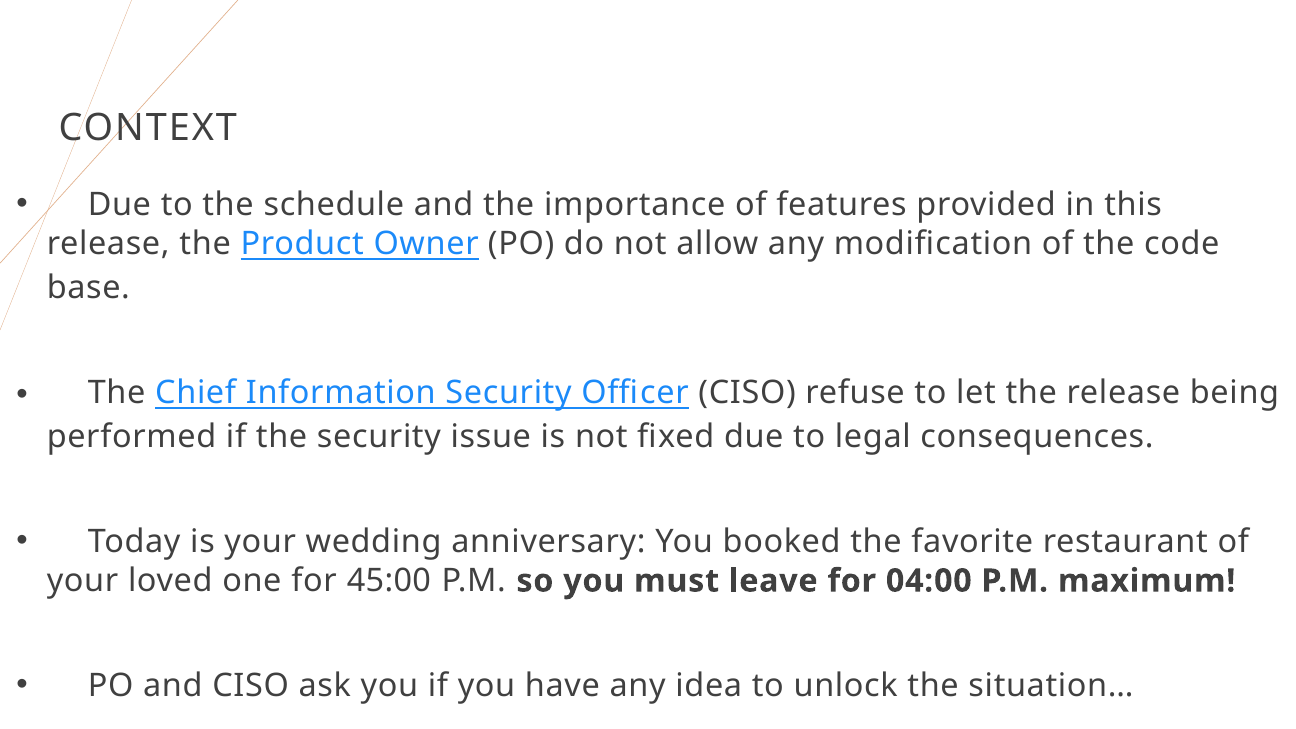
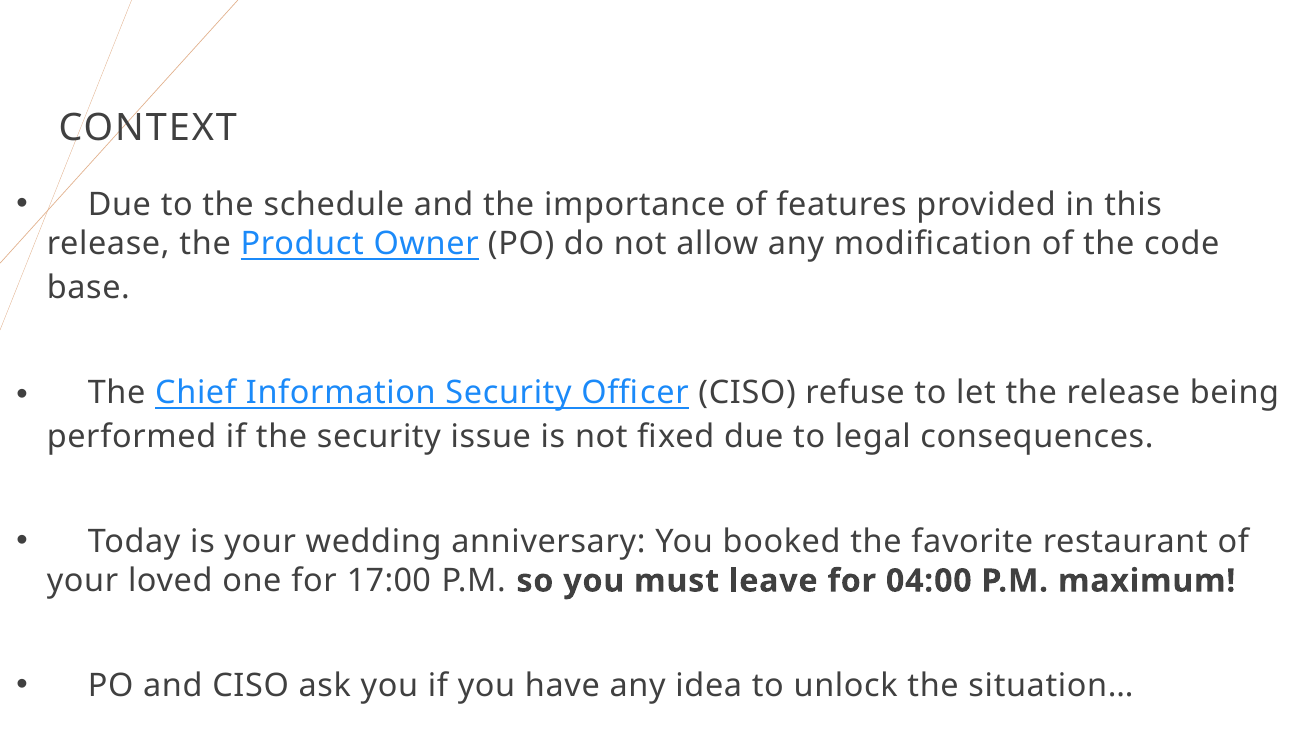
45:00: 45:00 -> 17:00 (389, 581)
